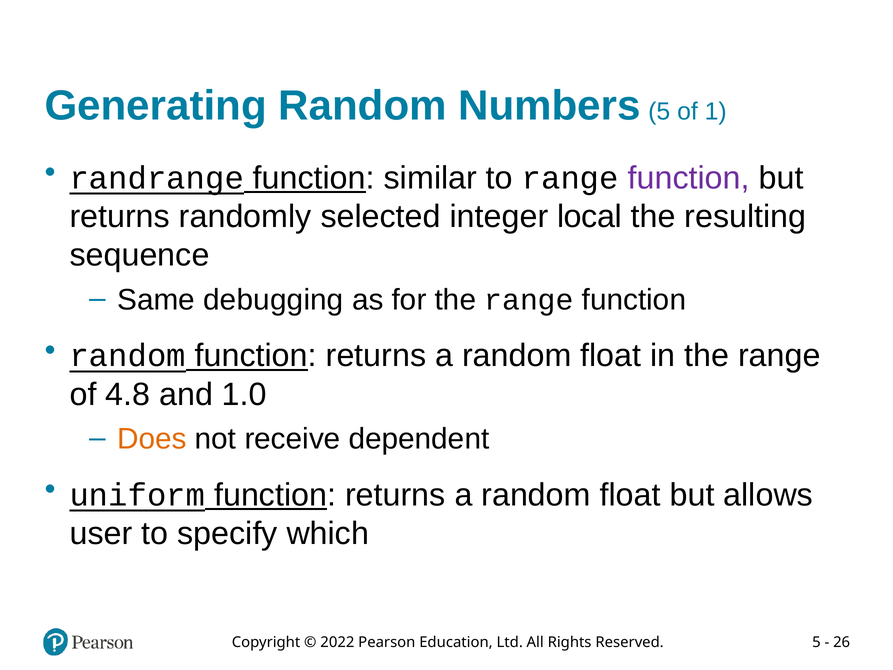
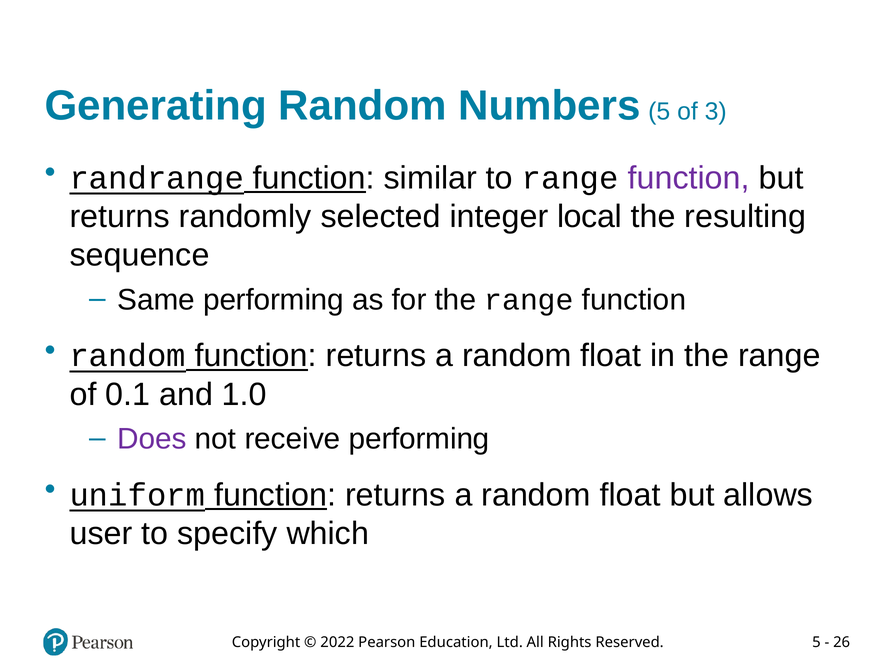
1: 1 -> 3 (716, 112)
Same debugging: debugging -> performing (274, 300)
4.8: 4.8 -> 0.1 (128, 394)
Does colour: orange -> purple (152, 439)
receive dependent: dependent -> performing (419, 439)
